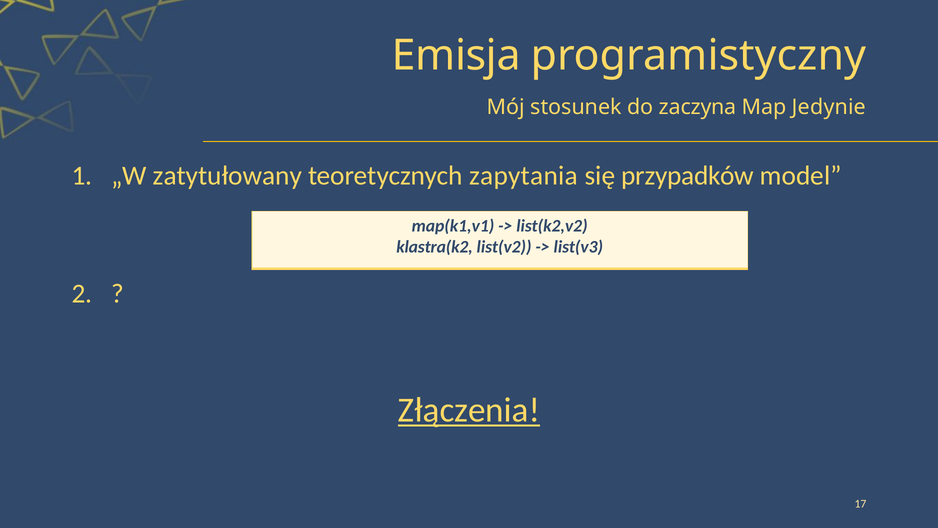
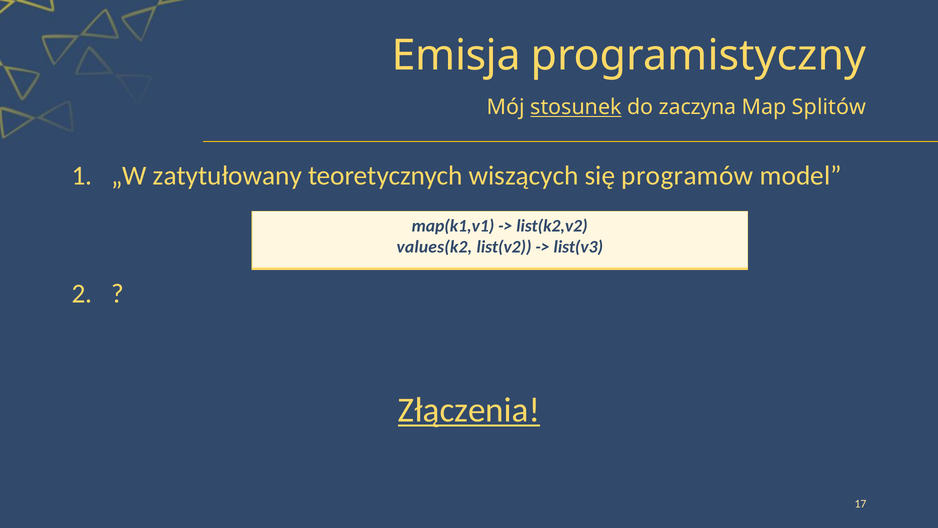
stosunek underline: none -> present (576, 107)
Jedynie: Jedynie -> Splitów (829, 107)
zapytania: zapytania -> wiszących (524, 176)
przypadków: przypadków -> programów (687, 176)
klastra(k2: klastra(k2 -> values(k2 (434, 247)
